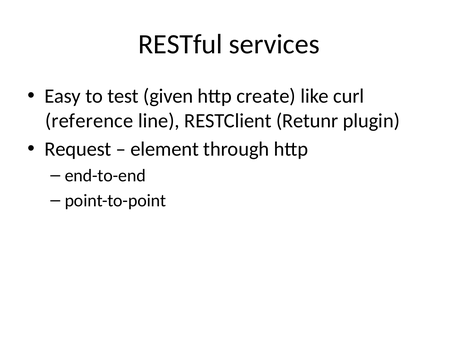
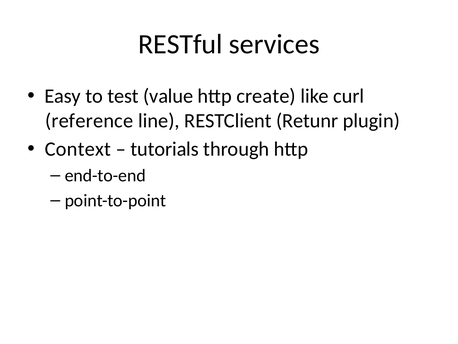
given: given -> value (168, 96)
Request: Request -> Context (78, 149)
element: element -> tutorials (165, 149)
